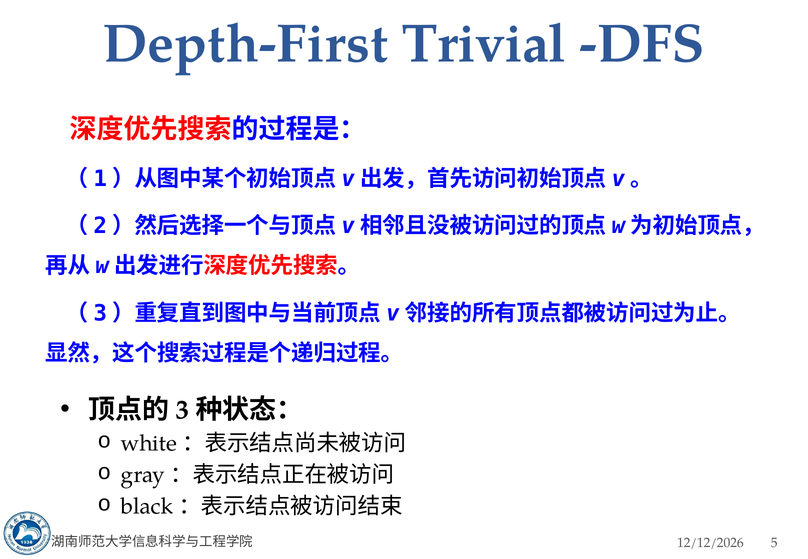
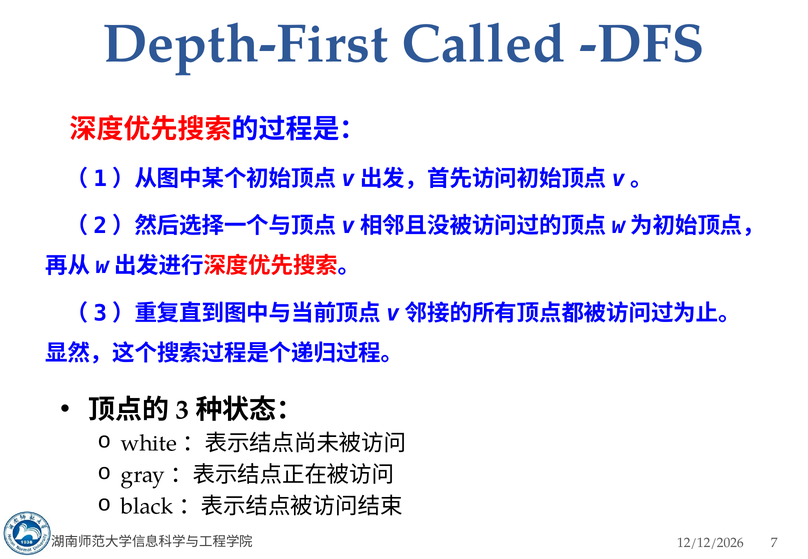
Trivial: Trivial -> Called (484, 44)
5: 5 -> 7 (774, 543)
